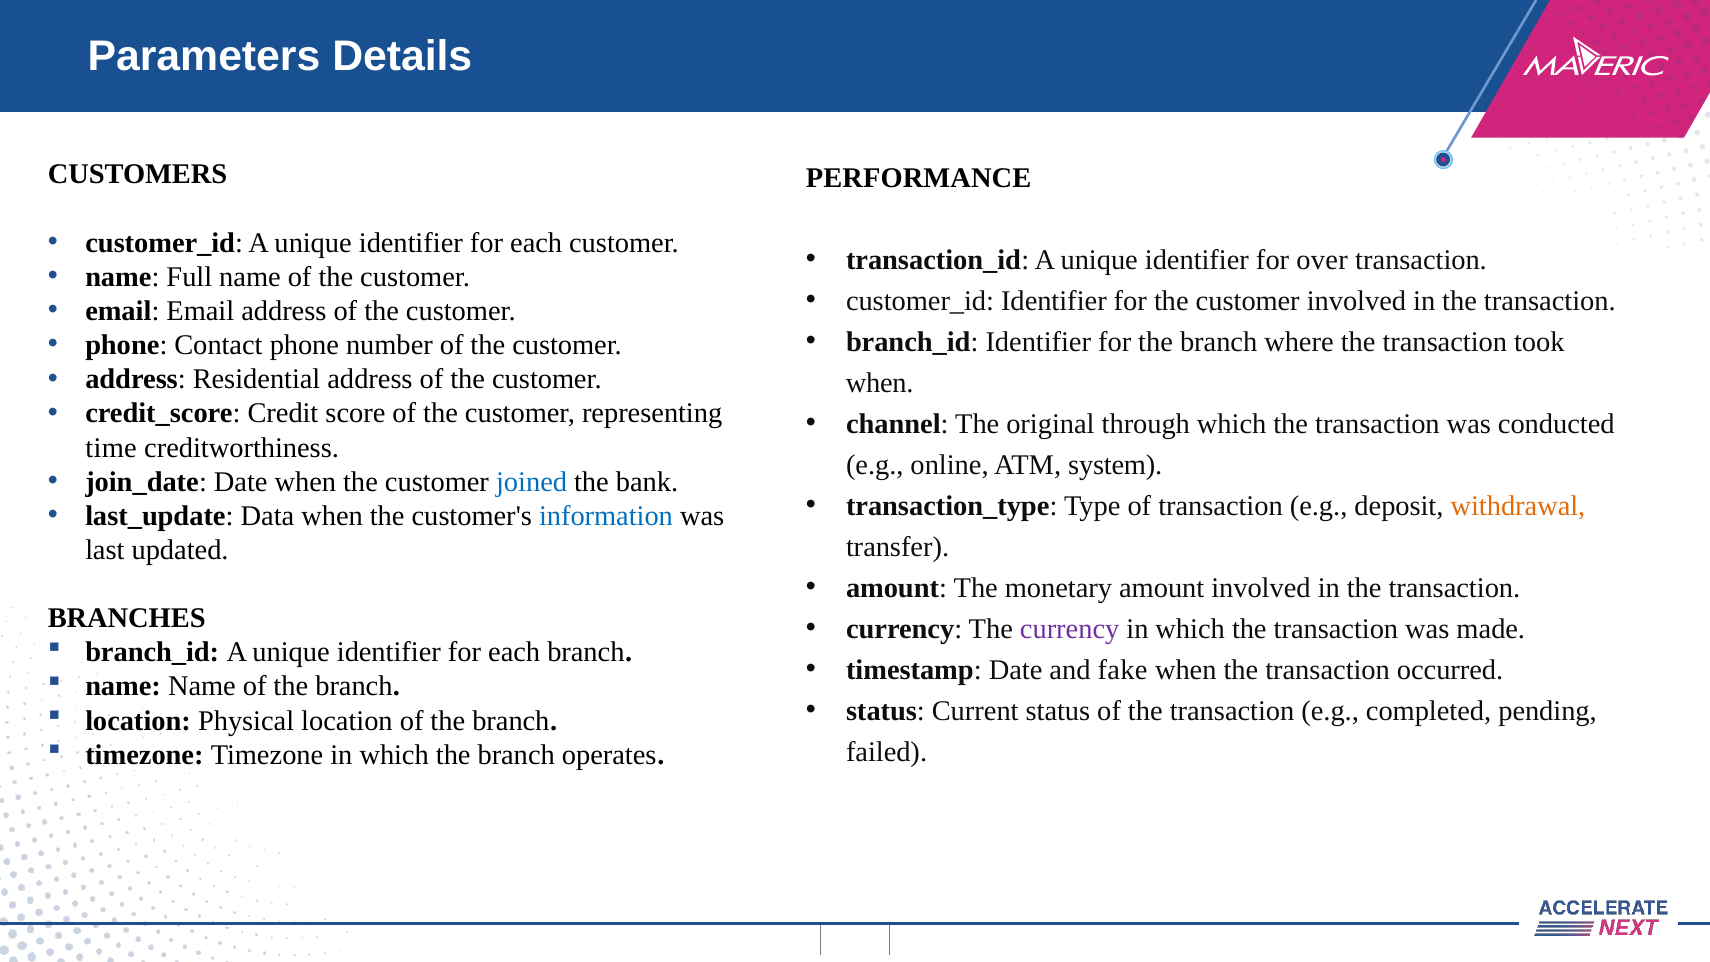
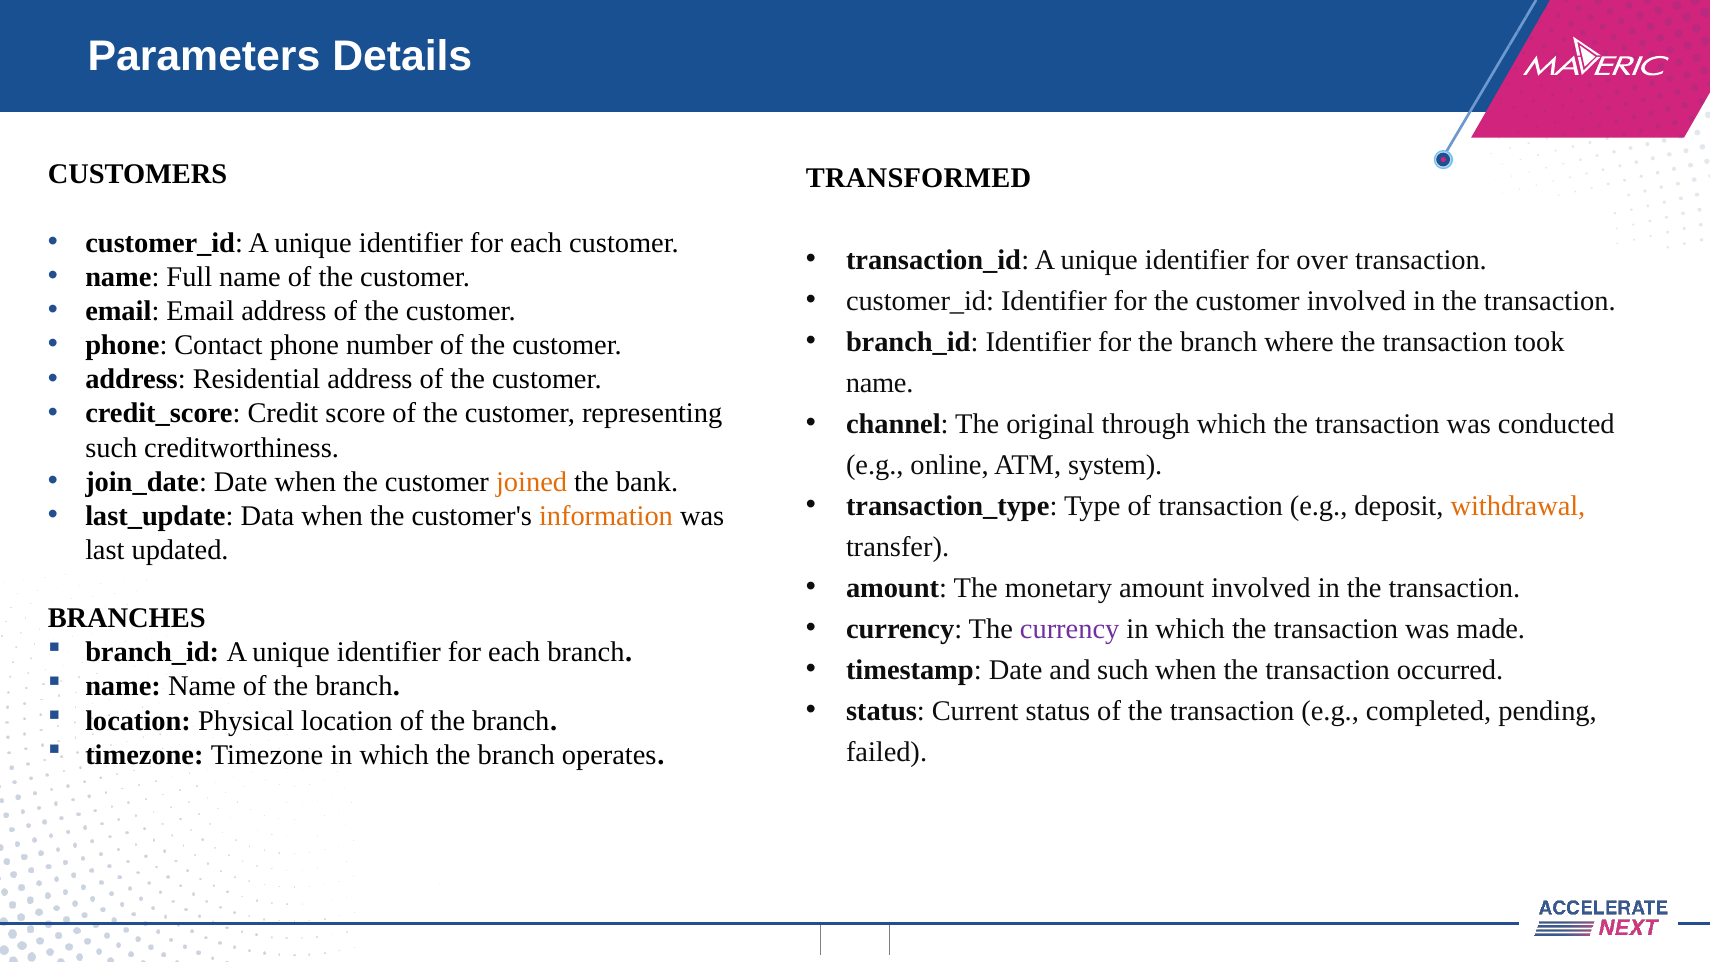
PERFORMANCE: PERFORMANCE -> TRANSFORMED (919, 178)
when: when -> name (880, 383)
time: time -> such (111, 448)
joined colour: blue -> orange (532, 482)
information colour: blue -> orange (606, 516)
and fake: fake -> such (1123, 670)
